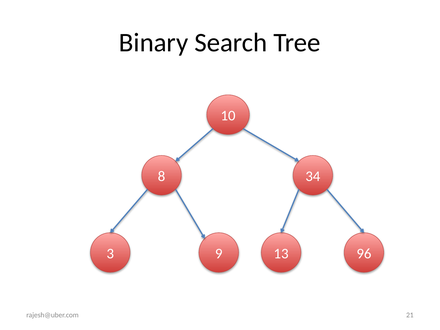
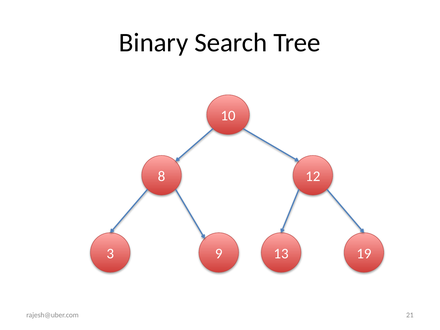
34: 34 -> 12 (313, 176)
96: 96 -> 19 (364, 254)
